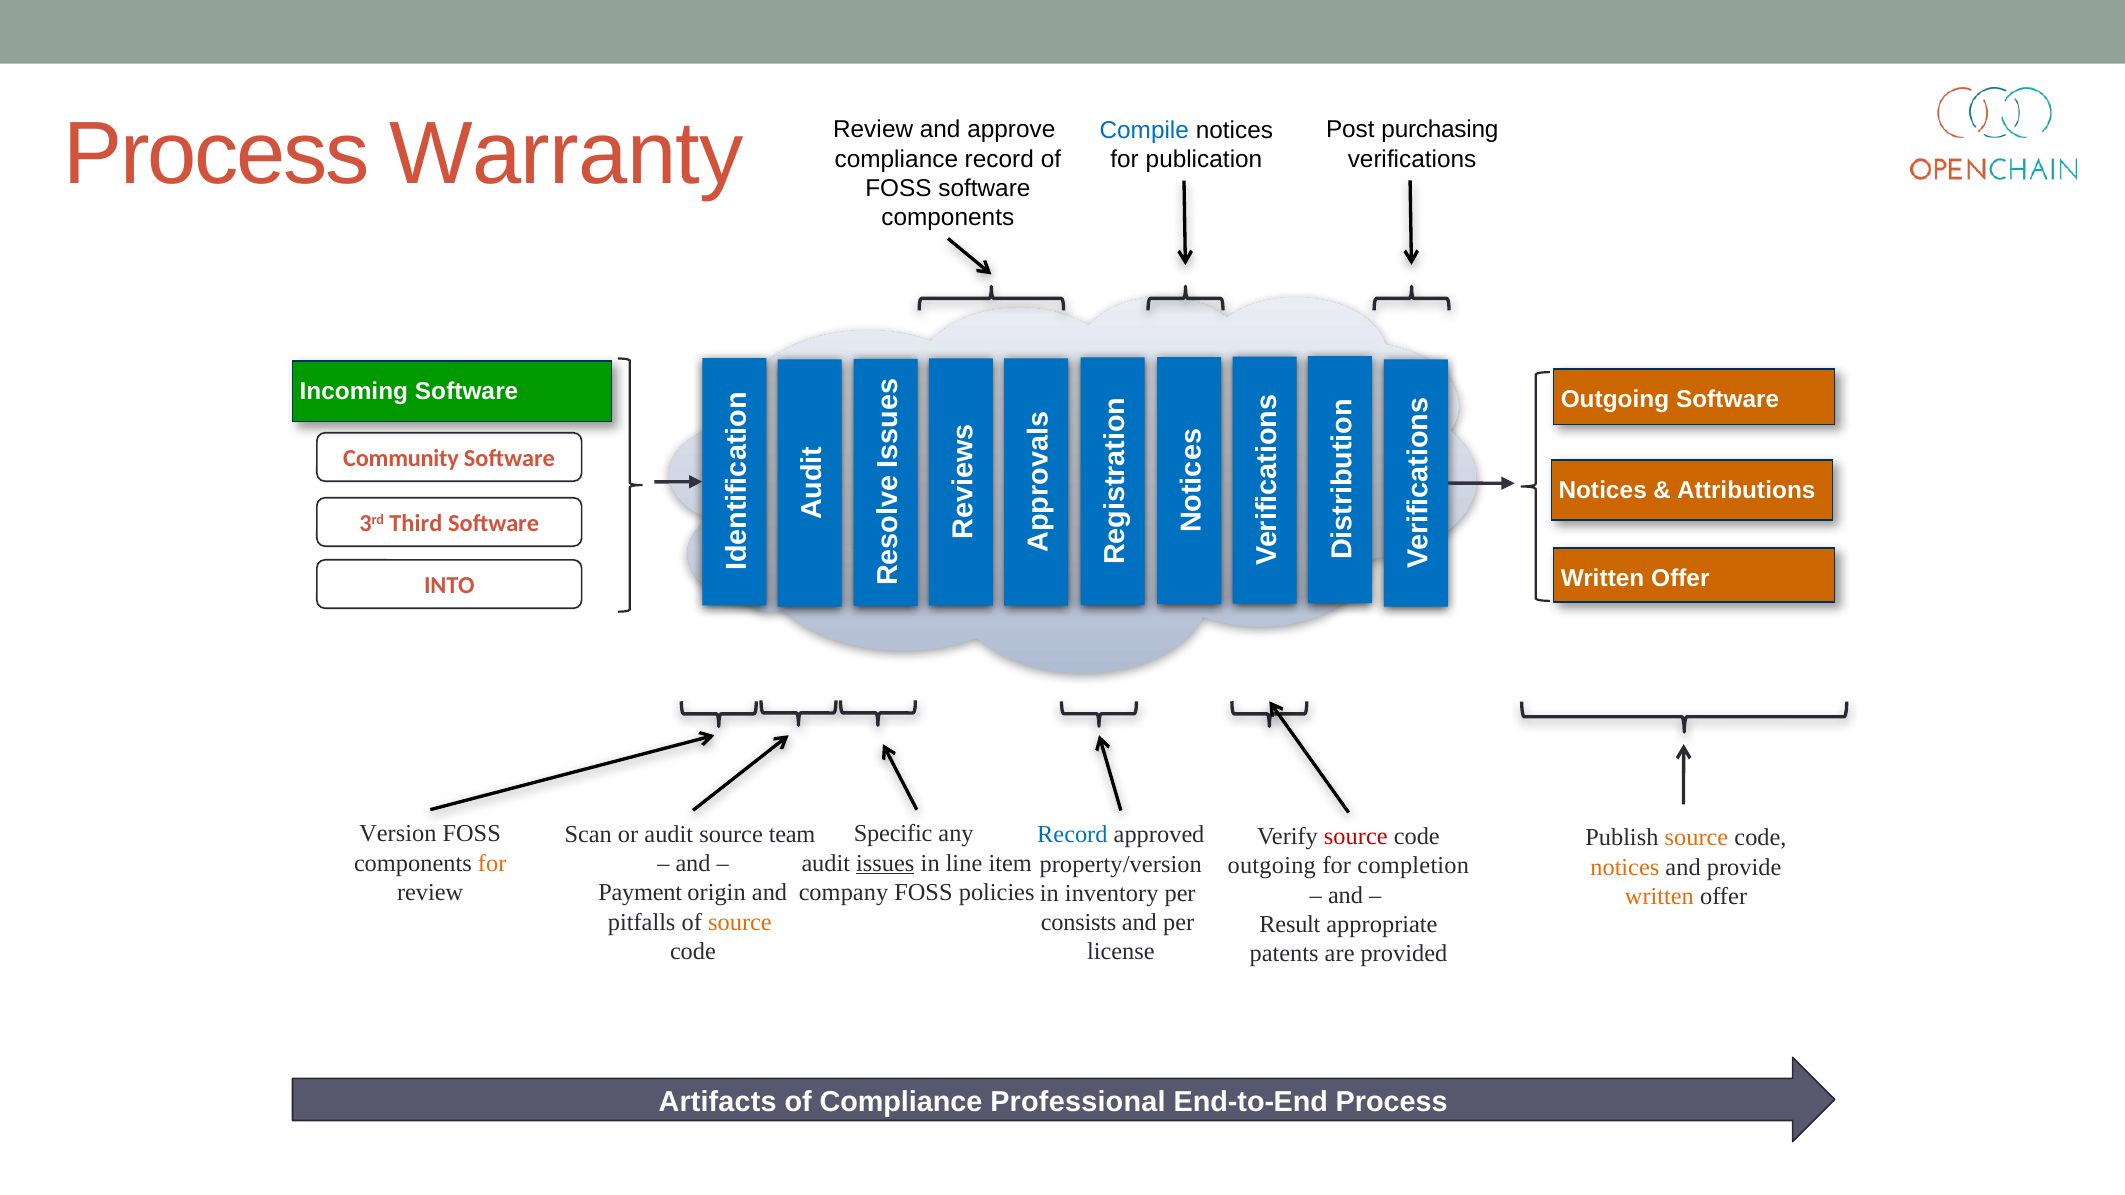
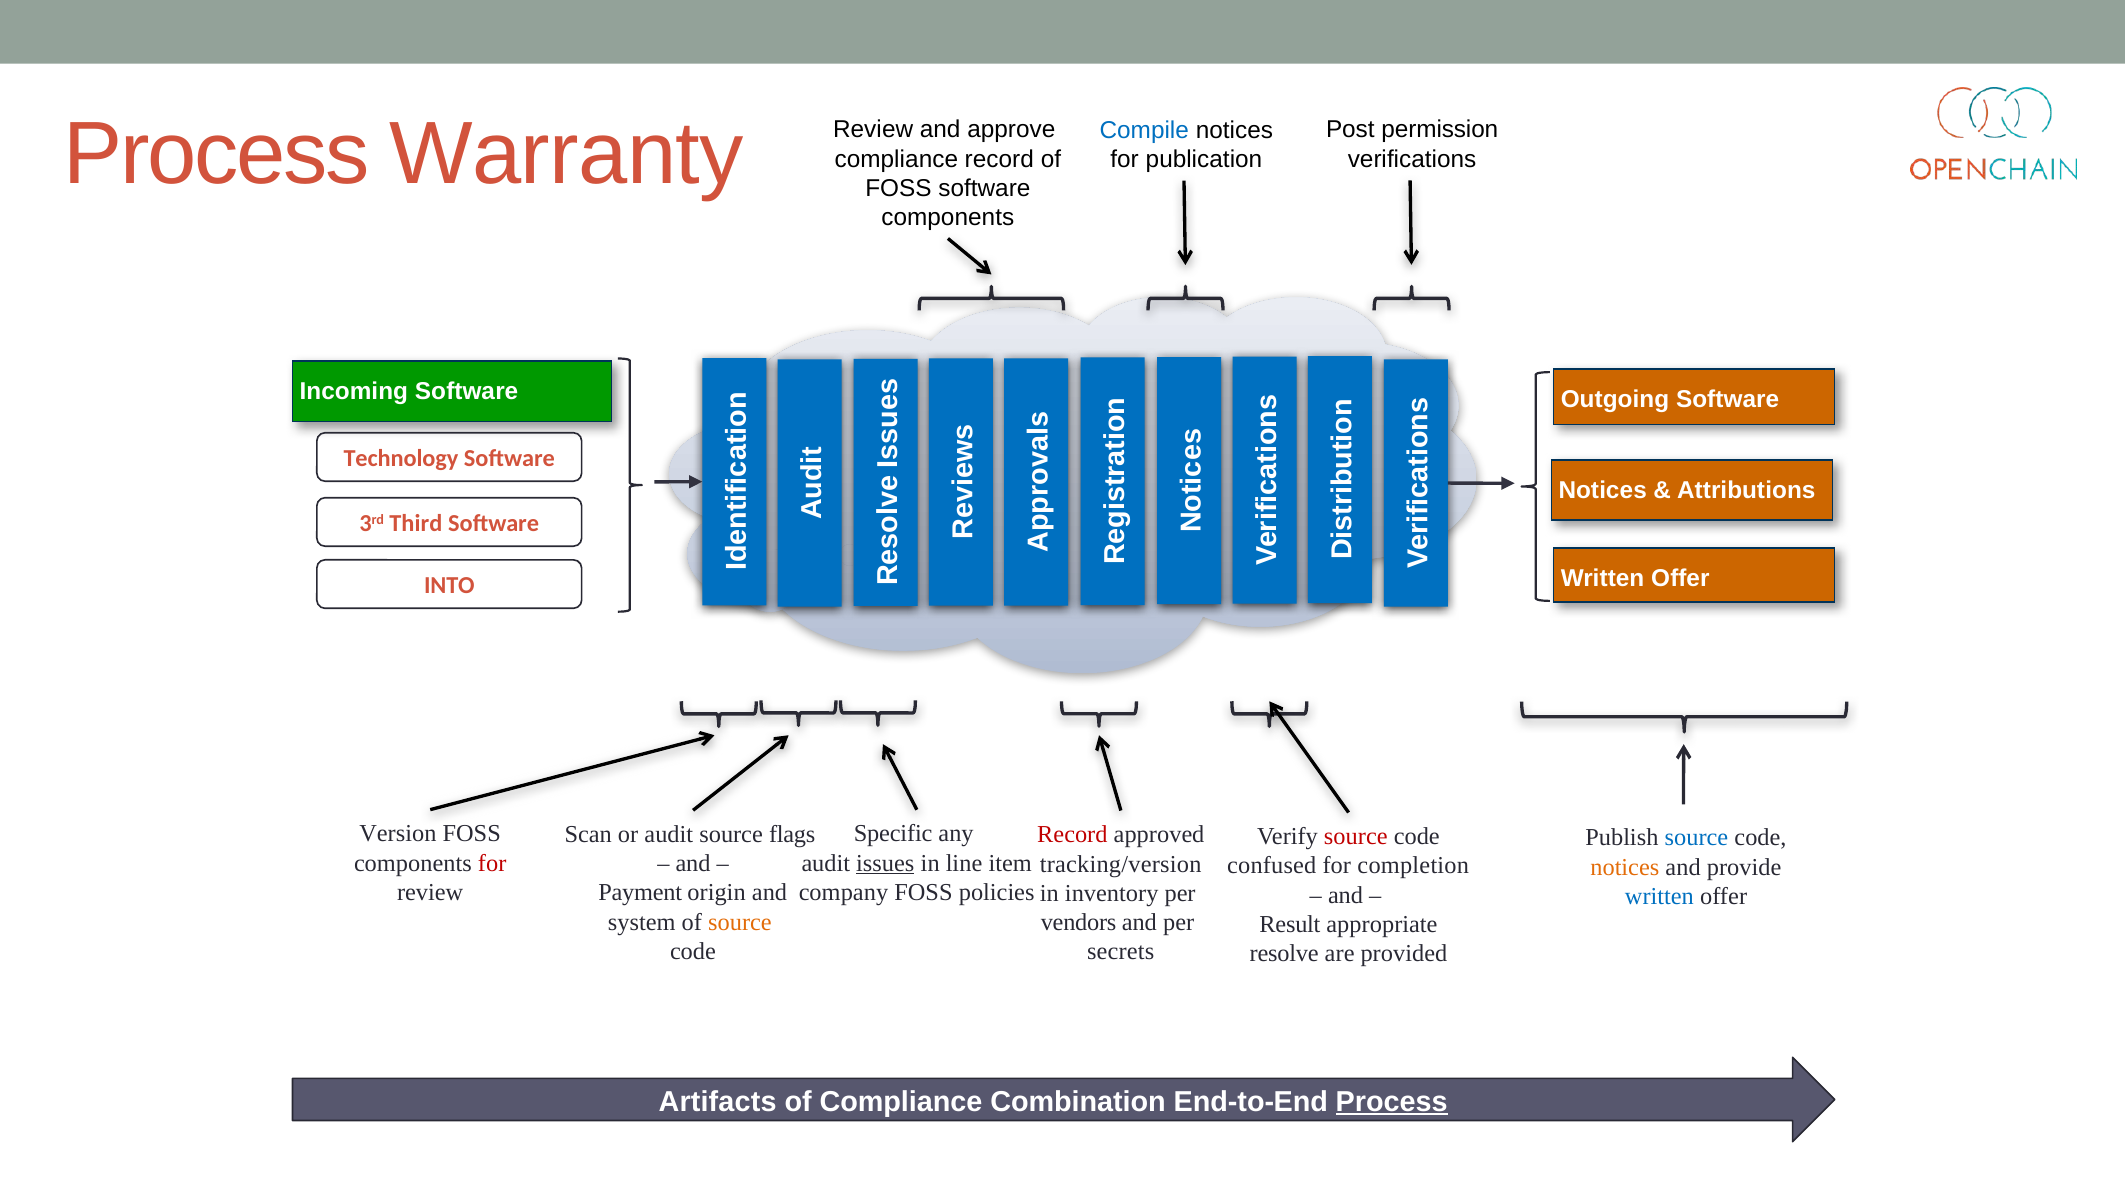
purchasing: purchasing -> permission (1440, 130)
Community: Community -> Technology (401, 459)
team: team -> flags (792, 835)
Record colour: blue -> red (1072, 835)
source colour: orange -> blue (1696, 838)
for colour: orange -> red (492, 863)
property/version: property/version -> tracking/version (1121, 864)
outgoing: outgoing -> confused (1272, 866)
written colour: orange -> blue (1659, 897)
pitfalls: pitfalls -> system (642, 922)
consists: consists -> vendors (1079, 923)
license: license -> secrets (1121, 952)
patents: patents -> resolve (1284, 954)
Professional: Professional -> Combination (1078, 1102)
Process underline: none -> present (1392, 1102)
